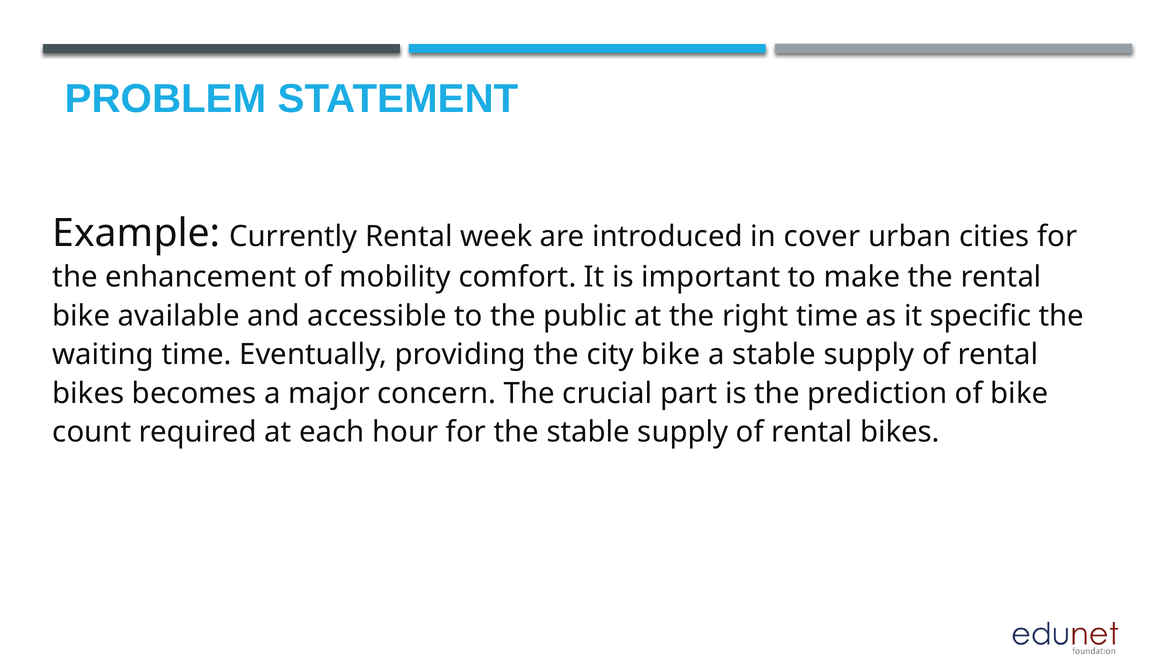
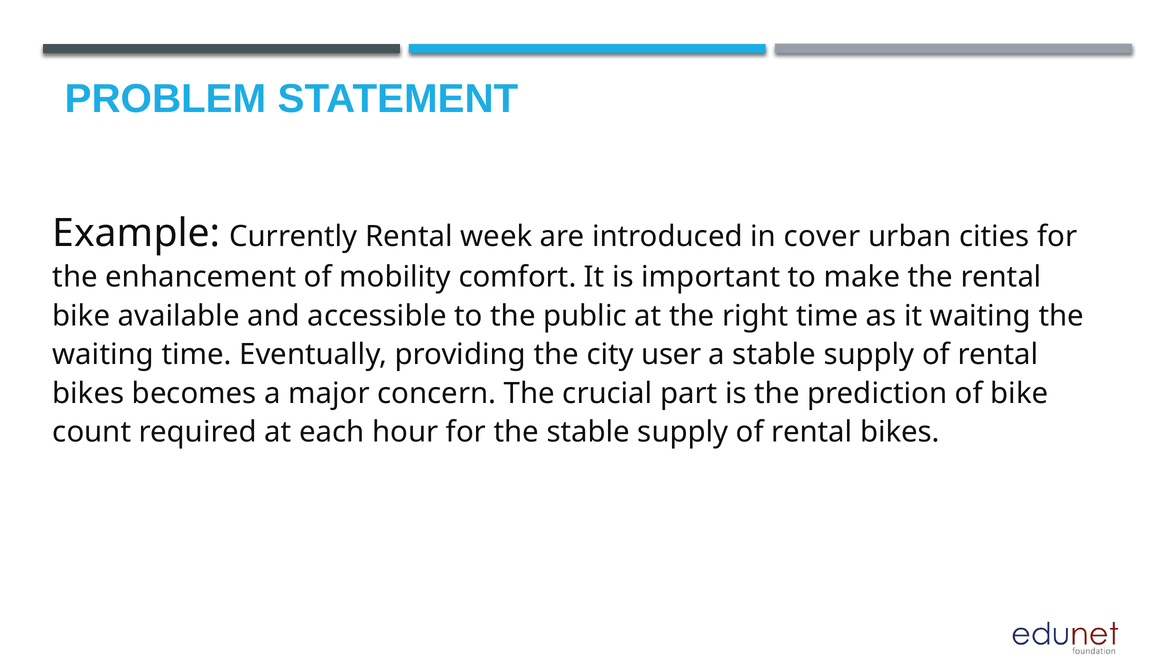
it specific: specific -> waiting (981, 316)
city bike: bike -> user (671, 355)
